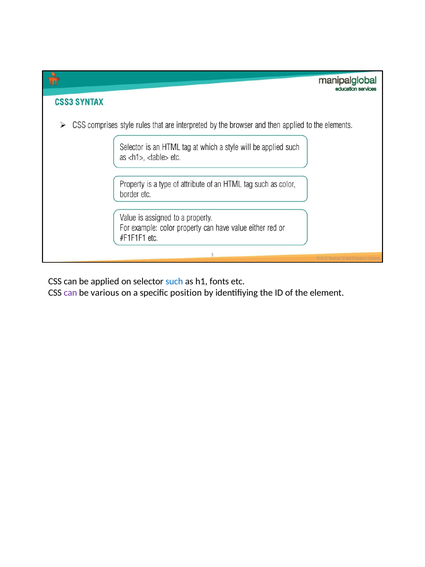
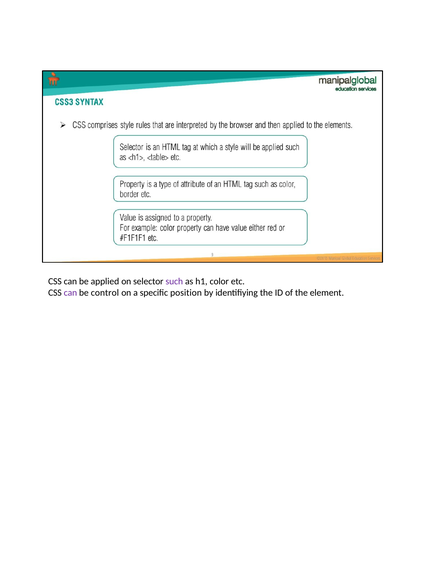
such colour: blue -> purple (174, 281)
fonts: fonts -> color (219, 281)
various: various -> control (105, 293)
